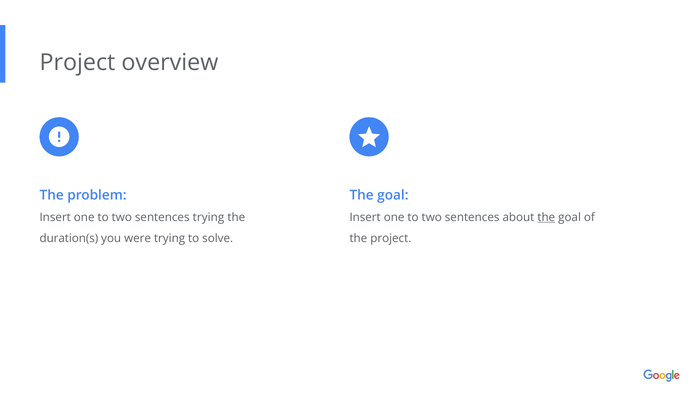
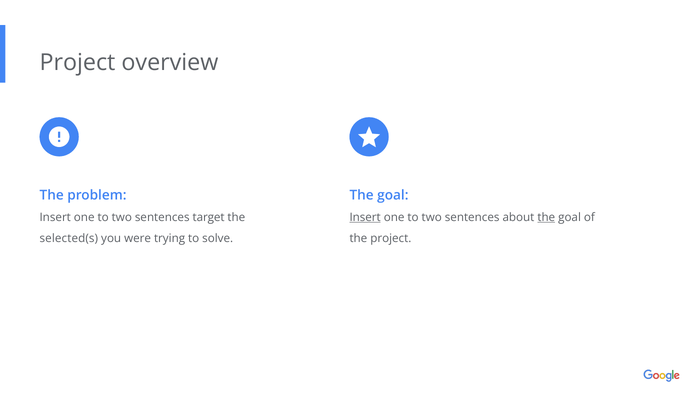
sentences trying: trying -> target (209, 217)
Insert underline: none -> present (365, 217)
duration(s: duration(s -> selected(s (69, 238)
